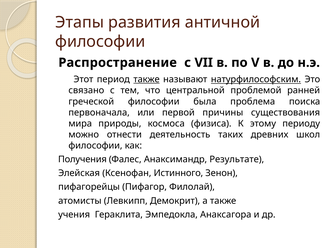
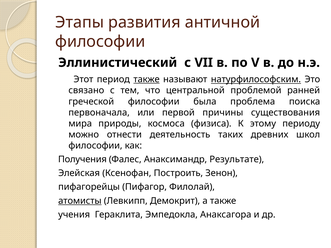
Распространение: Распространение -> Эллинистический (118, 63)
Истинного: Истинного -> Построить (178, 173)
атомисты underline: none -> present (80, 201)
